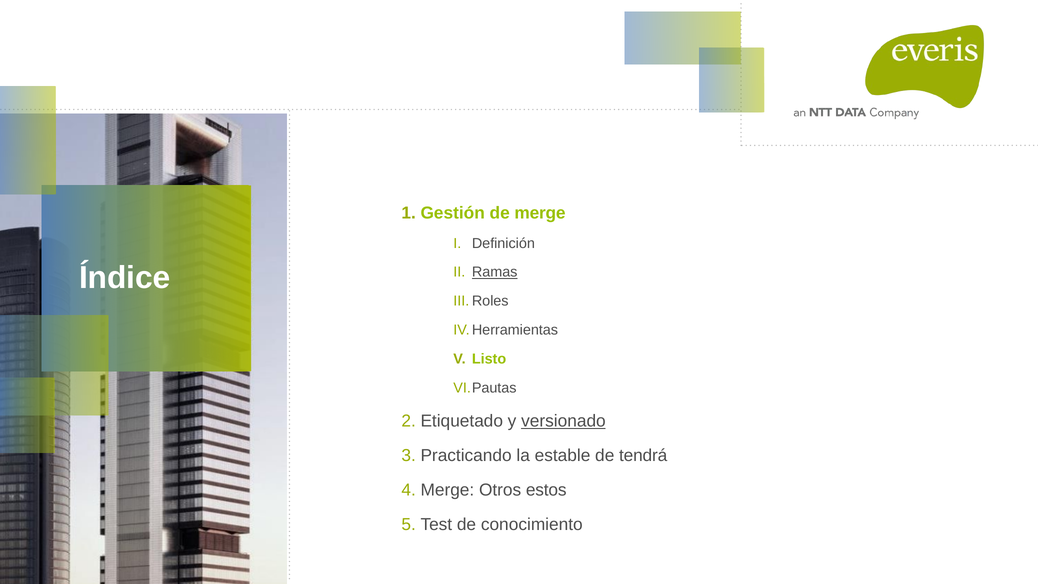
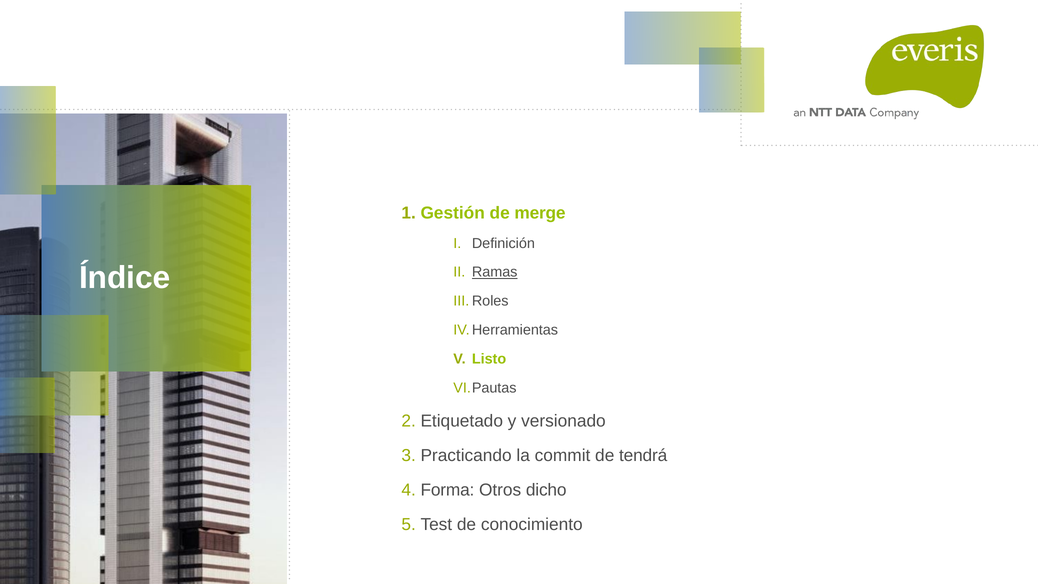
versionado underline: present -> none (563, 421)
estable: estable -> commit (563, 455)
Merge: Merge -> Forma (447, 490)
estos: estos -> dicho (546, 490)
